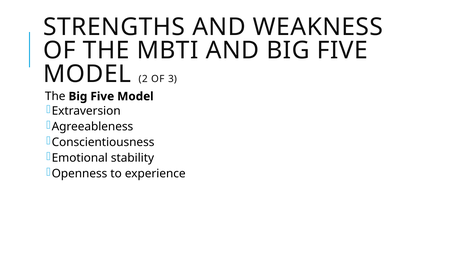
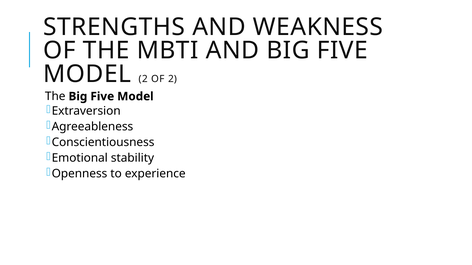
OF 3: 3 -> 2 (172, 79)
